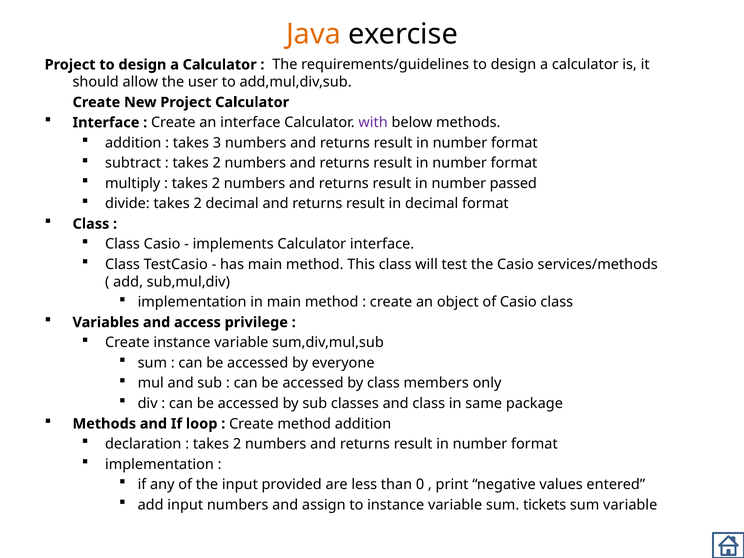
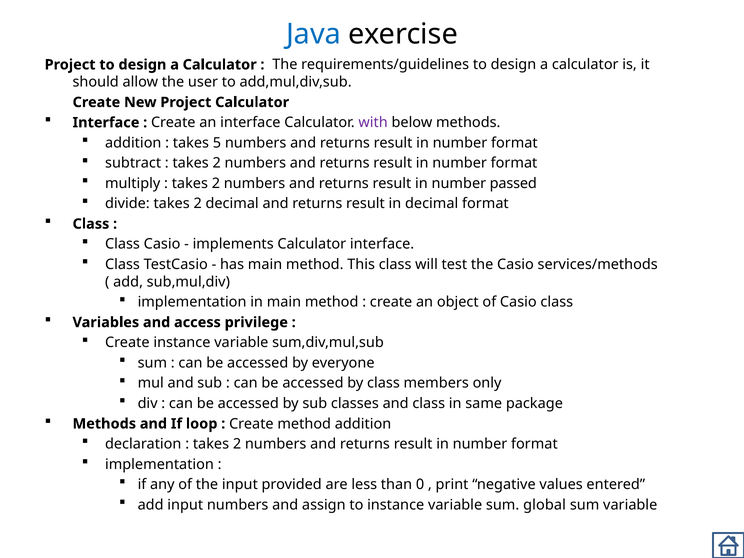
Java colour: orange -> blue (313, 34)
3: 3 -> 5 (217, 143)
tickets: tickets -> global (545, 505)
